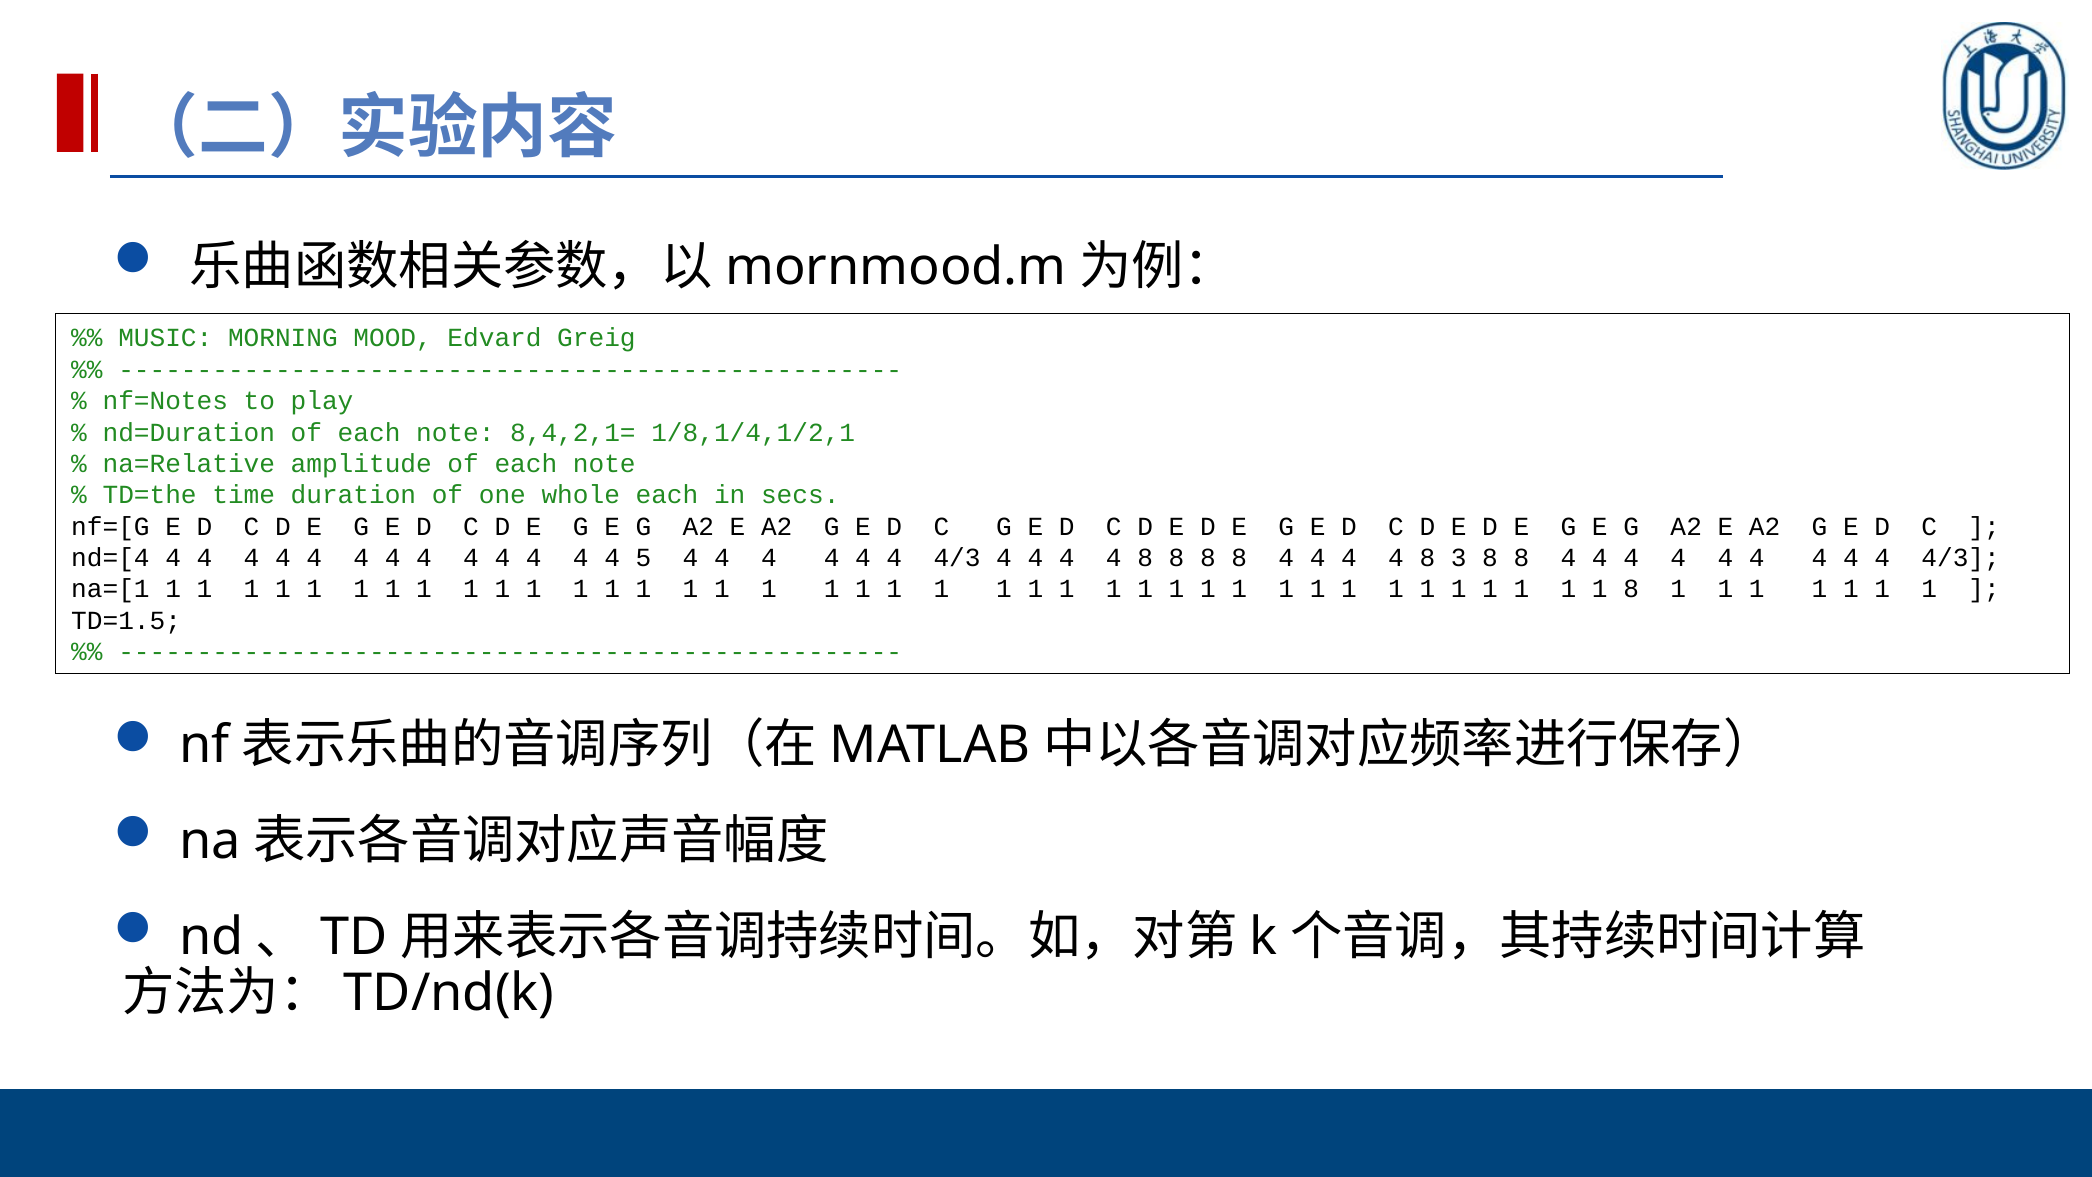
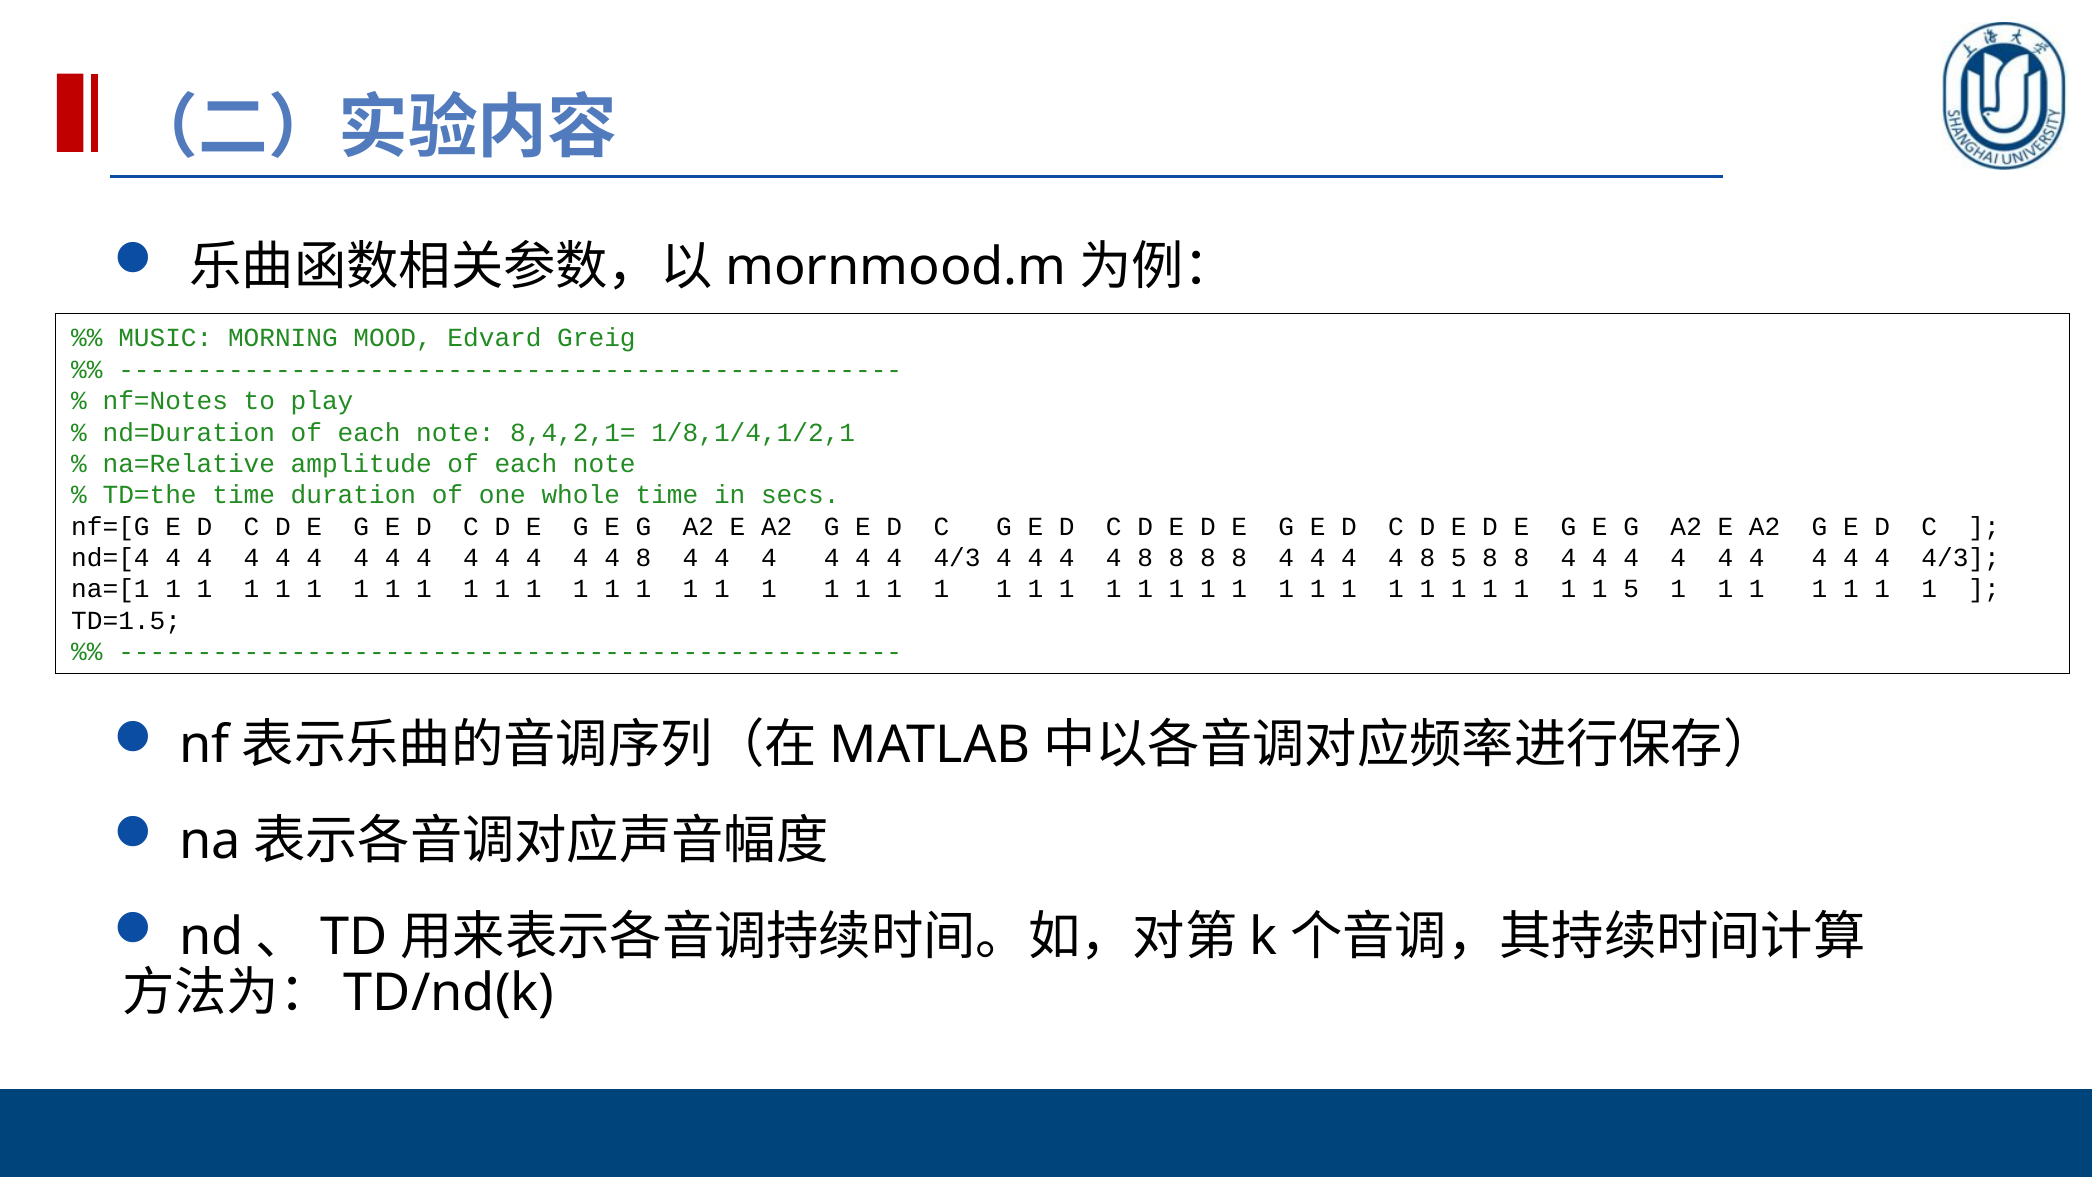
whole each: each -> time (667, 495)
5: 5 -> 8 (643, 558)
8 3: 3 -> 5 (1459, 558)
1 8: 8 -> 5 (1631, 589)
